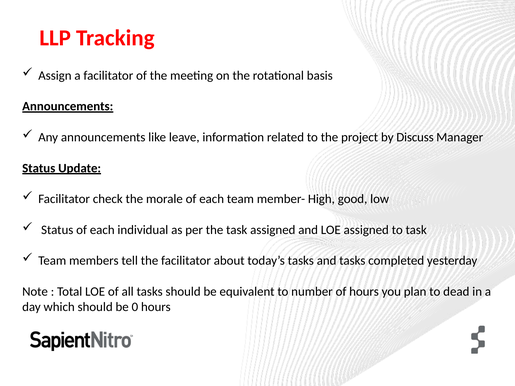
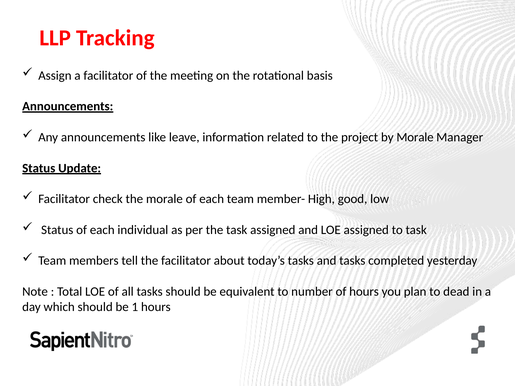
by Discuss: Discuss -> Morale (415, 137)
0: 0 -> 1 (135, 307)
